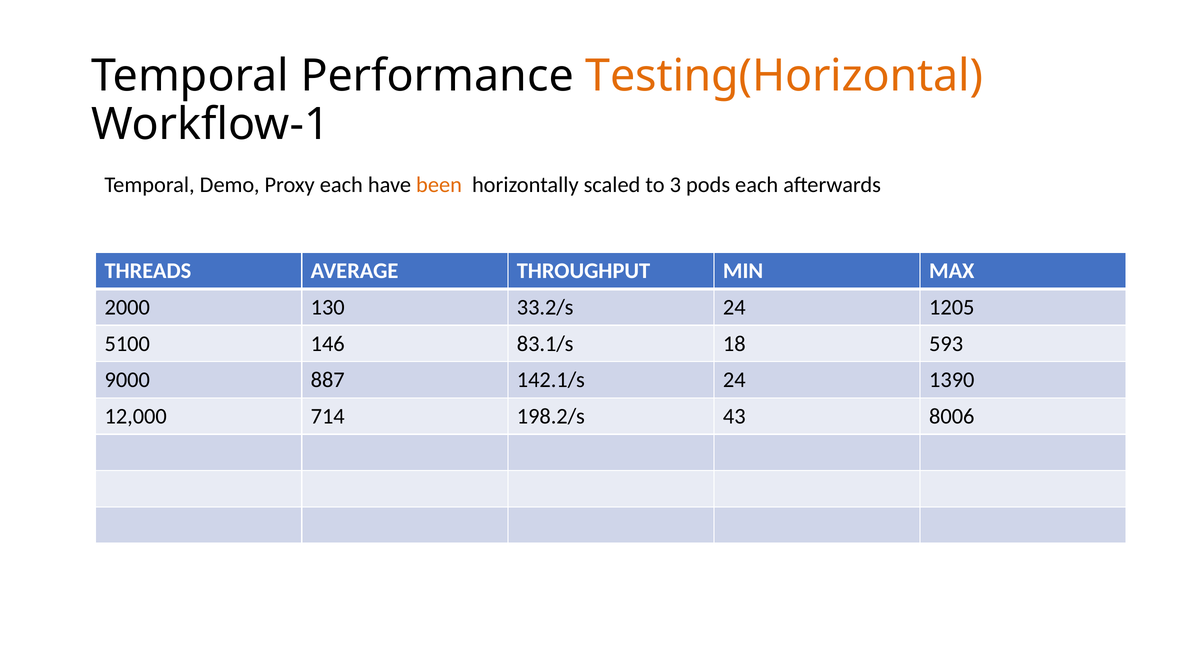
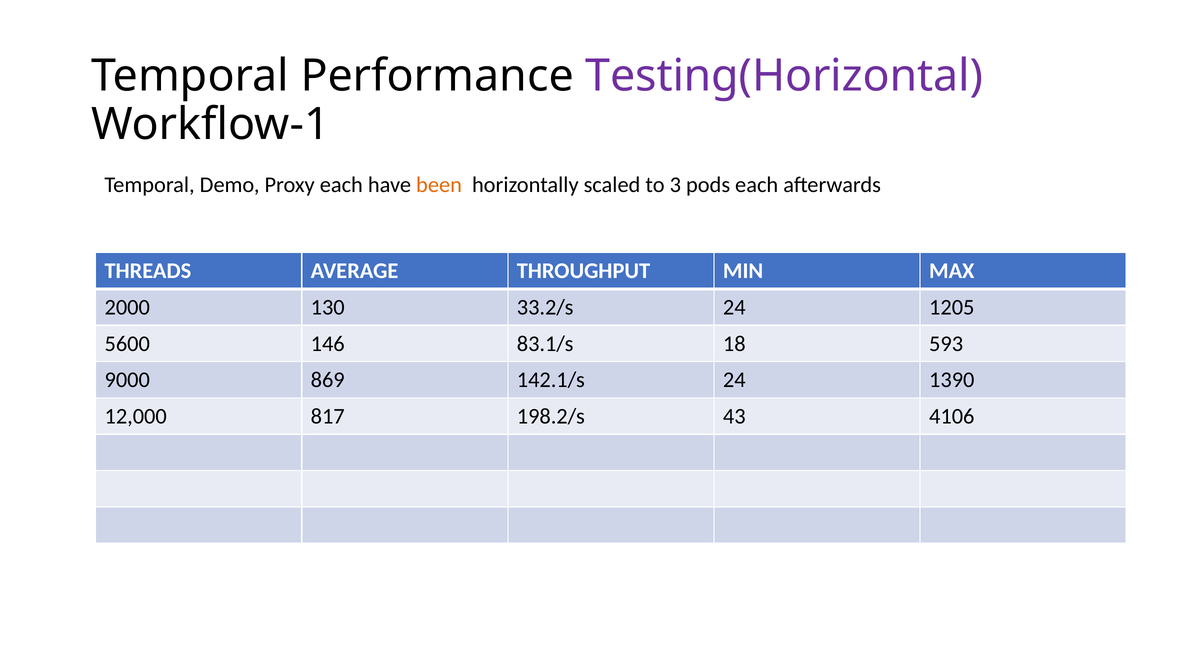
Testing(Horizontal colour: orange -> purple (784, 76)
5100: 5100 -> 5600 (127, 344)
887: 887 -> 869 (328, 380)
714: 714 -> 817 (328, 416)
8006: 8006 -> 4106 (952, 416)
